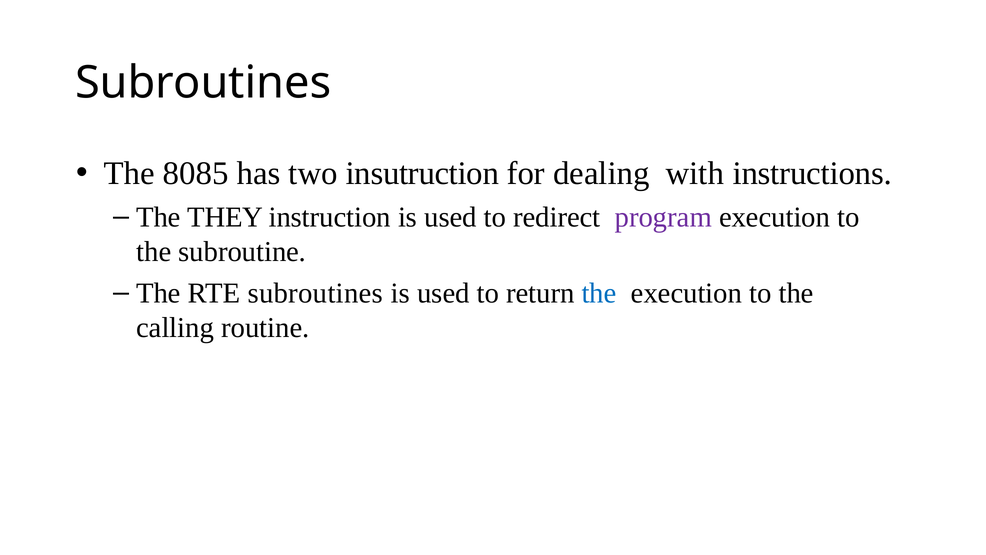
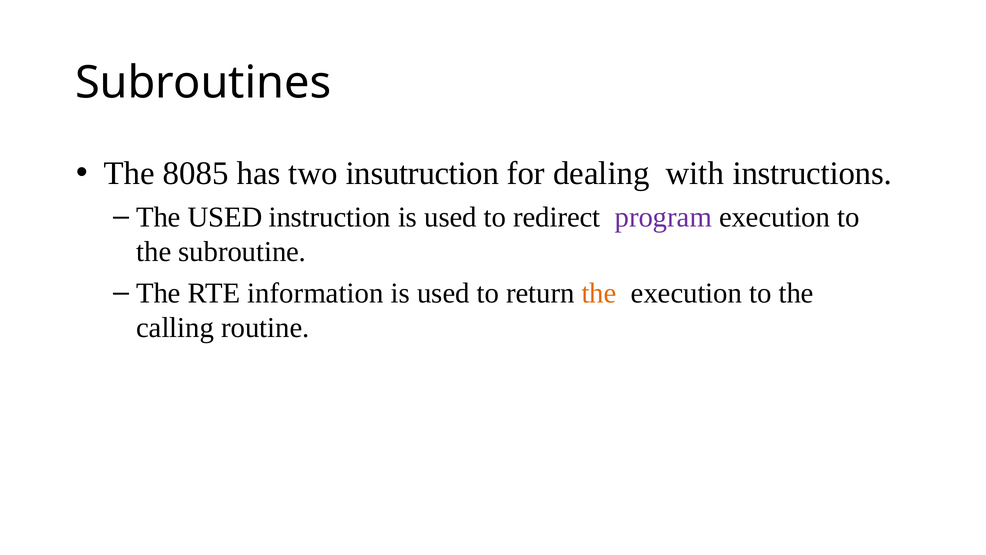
The THEY: THEY -> USED (225, 217)
RTE subroutines: subroutines -> information (315, 293)
the colour: blue -> orange (599, 293)
